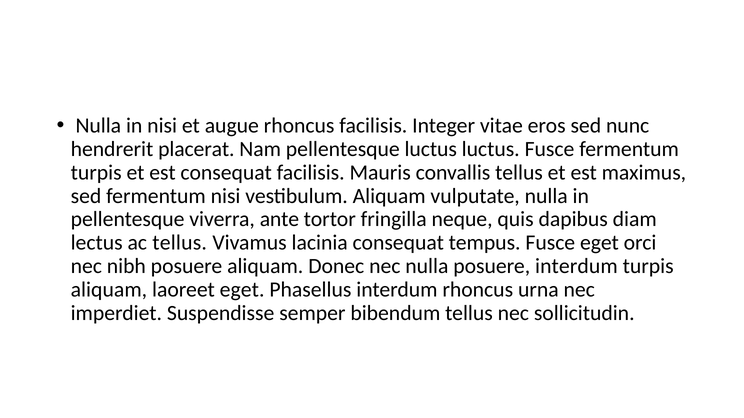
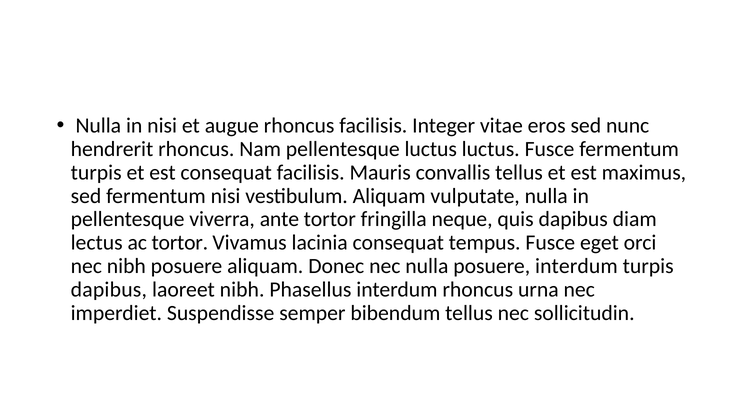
hendrerit placerat: placerat -> rhoncus (196, 149)
ac tellus: tellus -> tortor (180, 243)
aliquam: aliquam -> dapibus (109, 290)
laoreet eget: eget -> nibh (242, 290)
